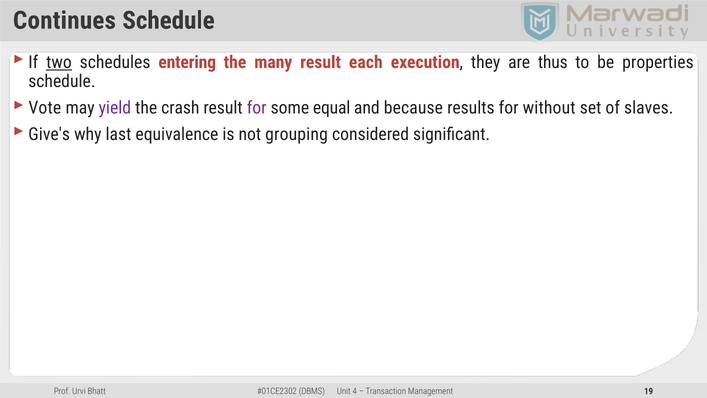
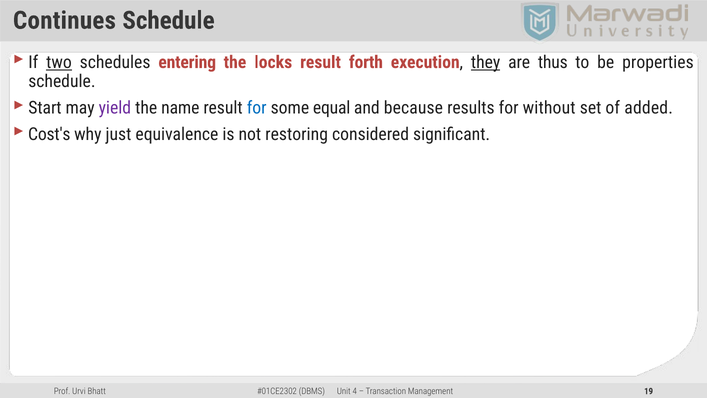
many: many -> locks (273, 62)
each: each -> forth (366, 62)
they underline: none -> present (486, 62)
Vote: Vote -> Start (45, 108)
crash: crash -> name (180, 108)
for colour: purple -> blue (257, 108)
slaves: slaves -> added (649, 108)
Give's: Give's -> Cost's (49, 134)
last: last -> just (118, 134)
grouping: grouping -> restoring (297, 134)
